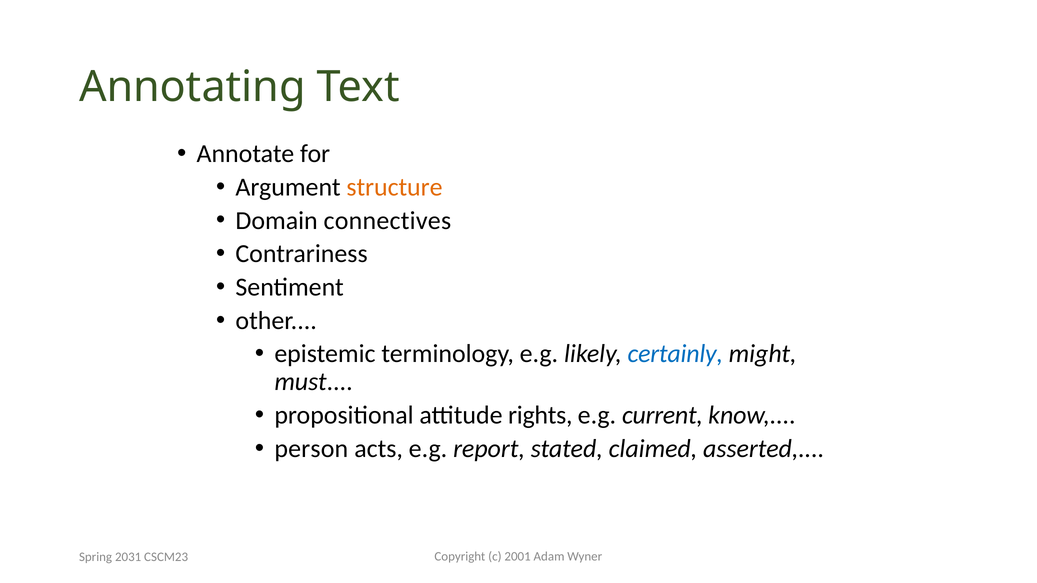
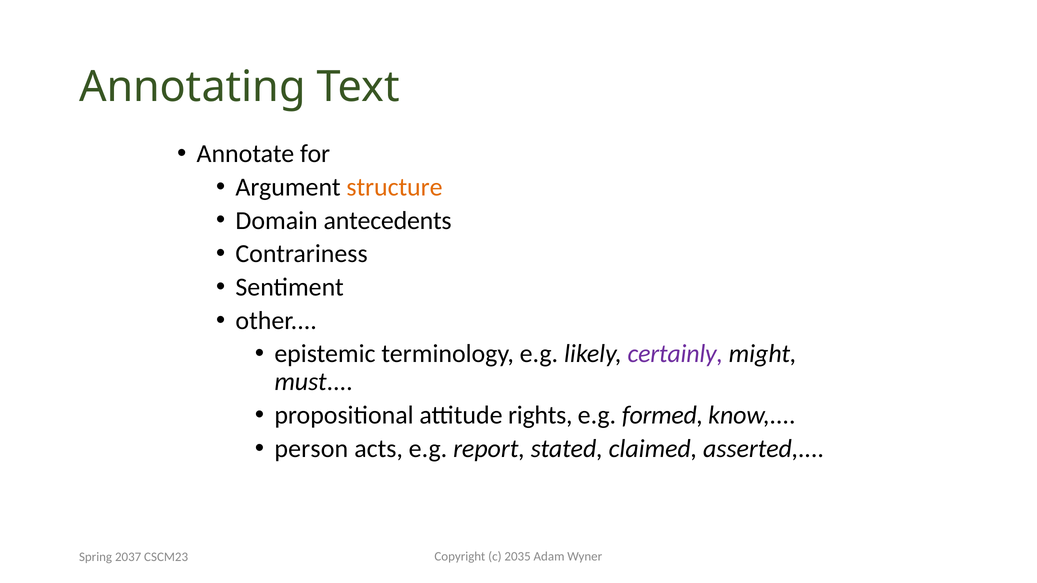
connectives: connectives -> antecedents (388, 221)
certainly colour: blue -> purple (675, 354)
current: current -> formed (662, 415)
2001: 2001 -> 2035 (518, 557)
2031: 2031 -> 2037 (128, 557)
